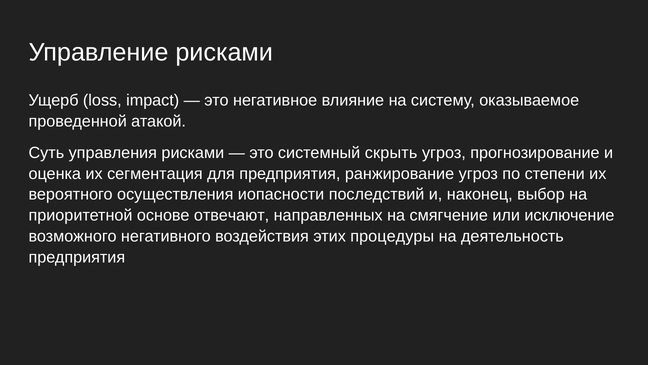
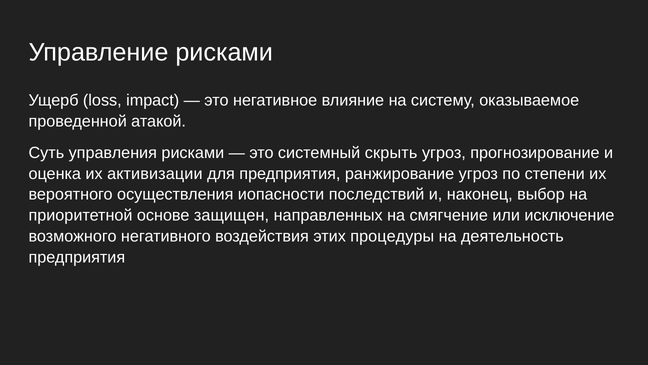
сегментация: сегментация -> активизации (155, 174)
отвечают: отвечают -> защищен (232, 215)
